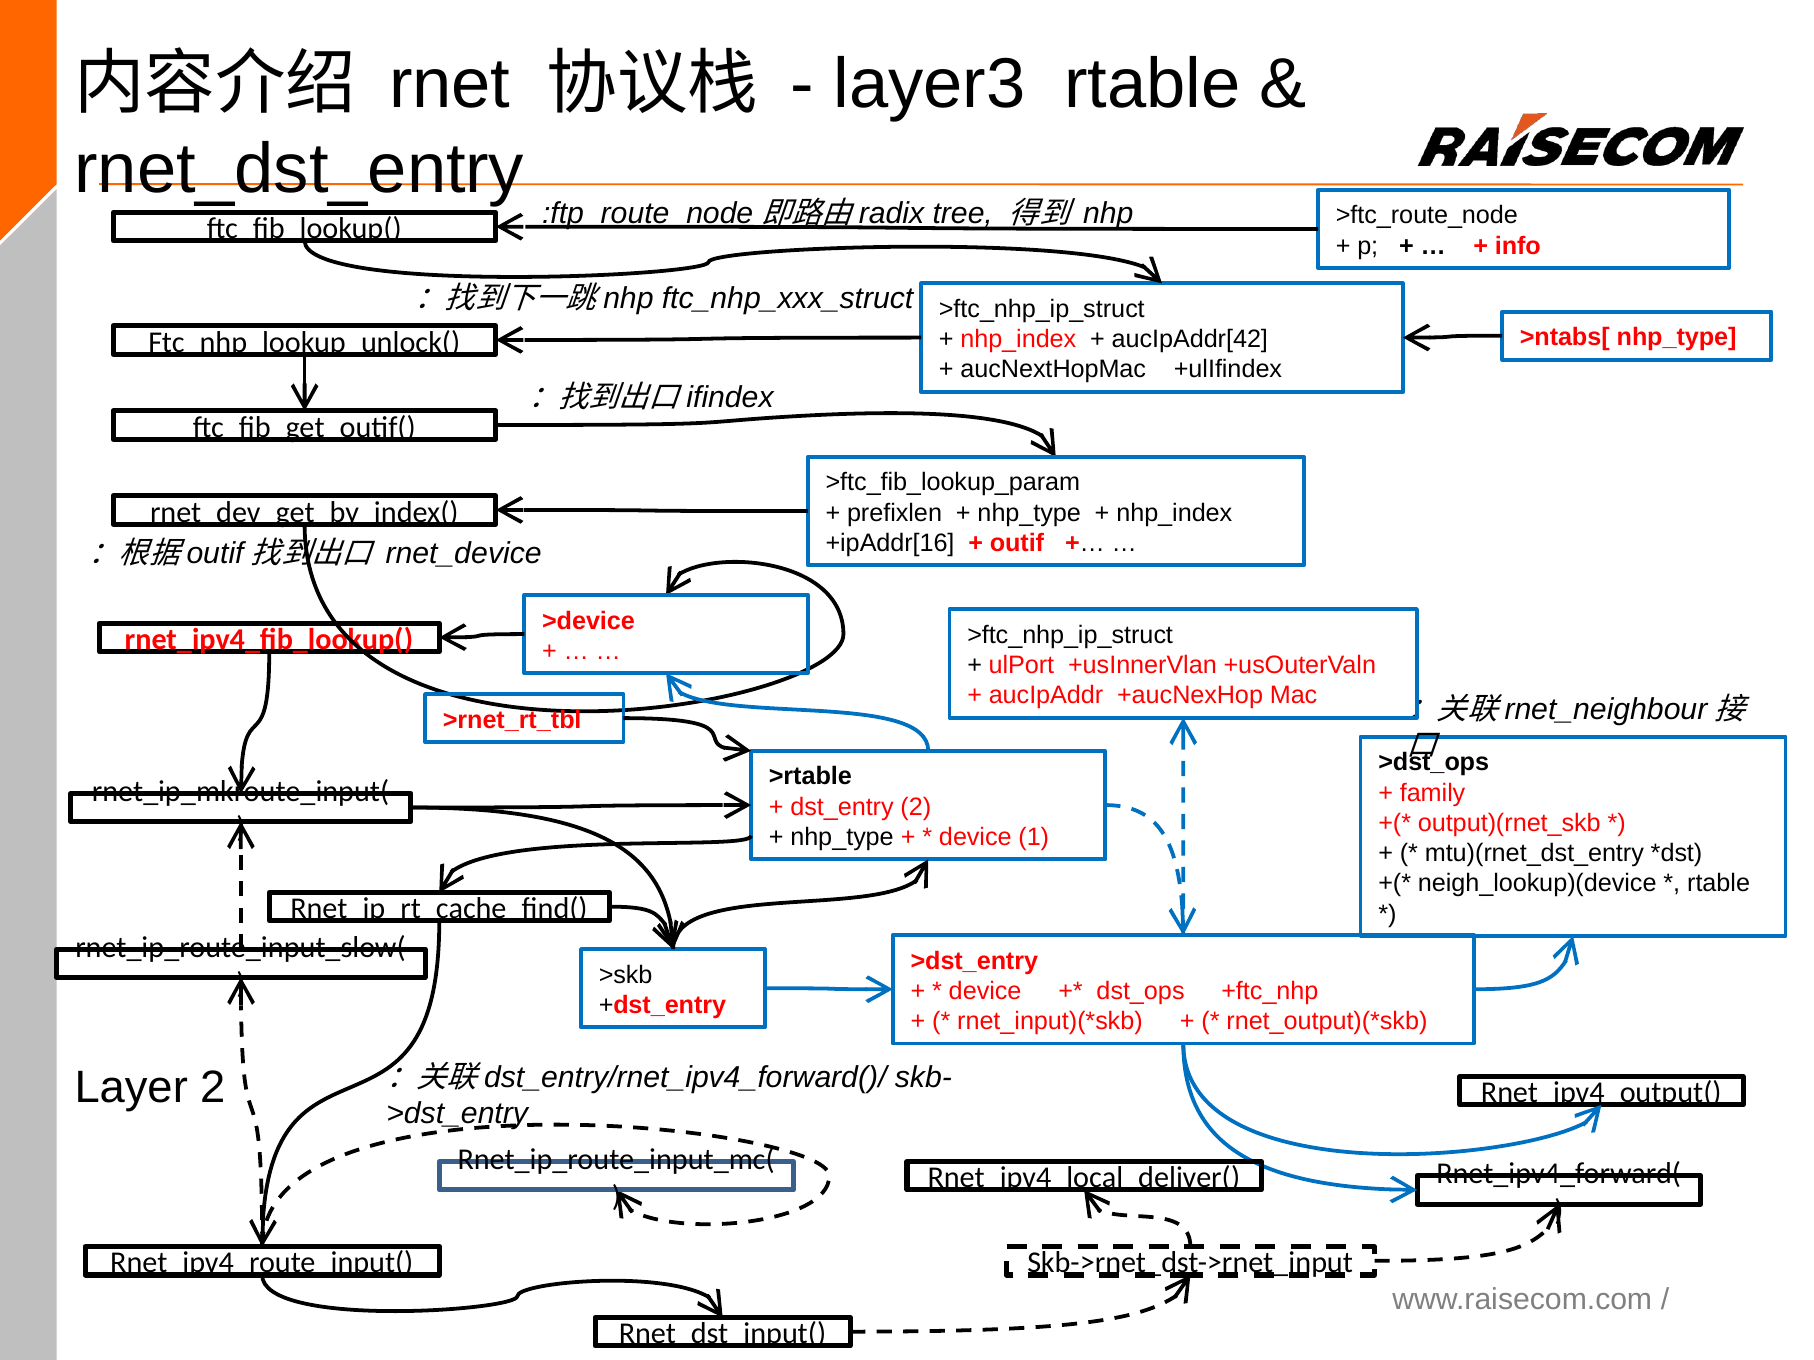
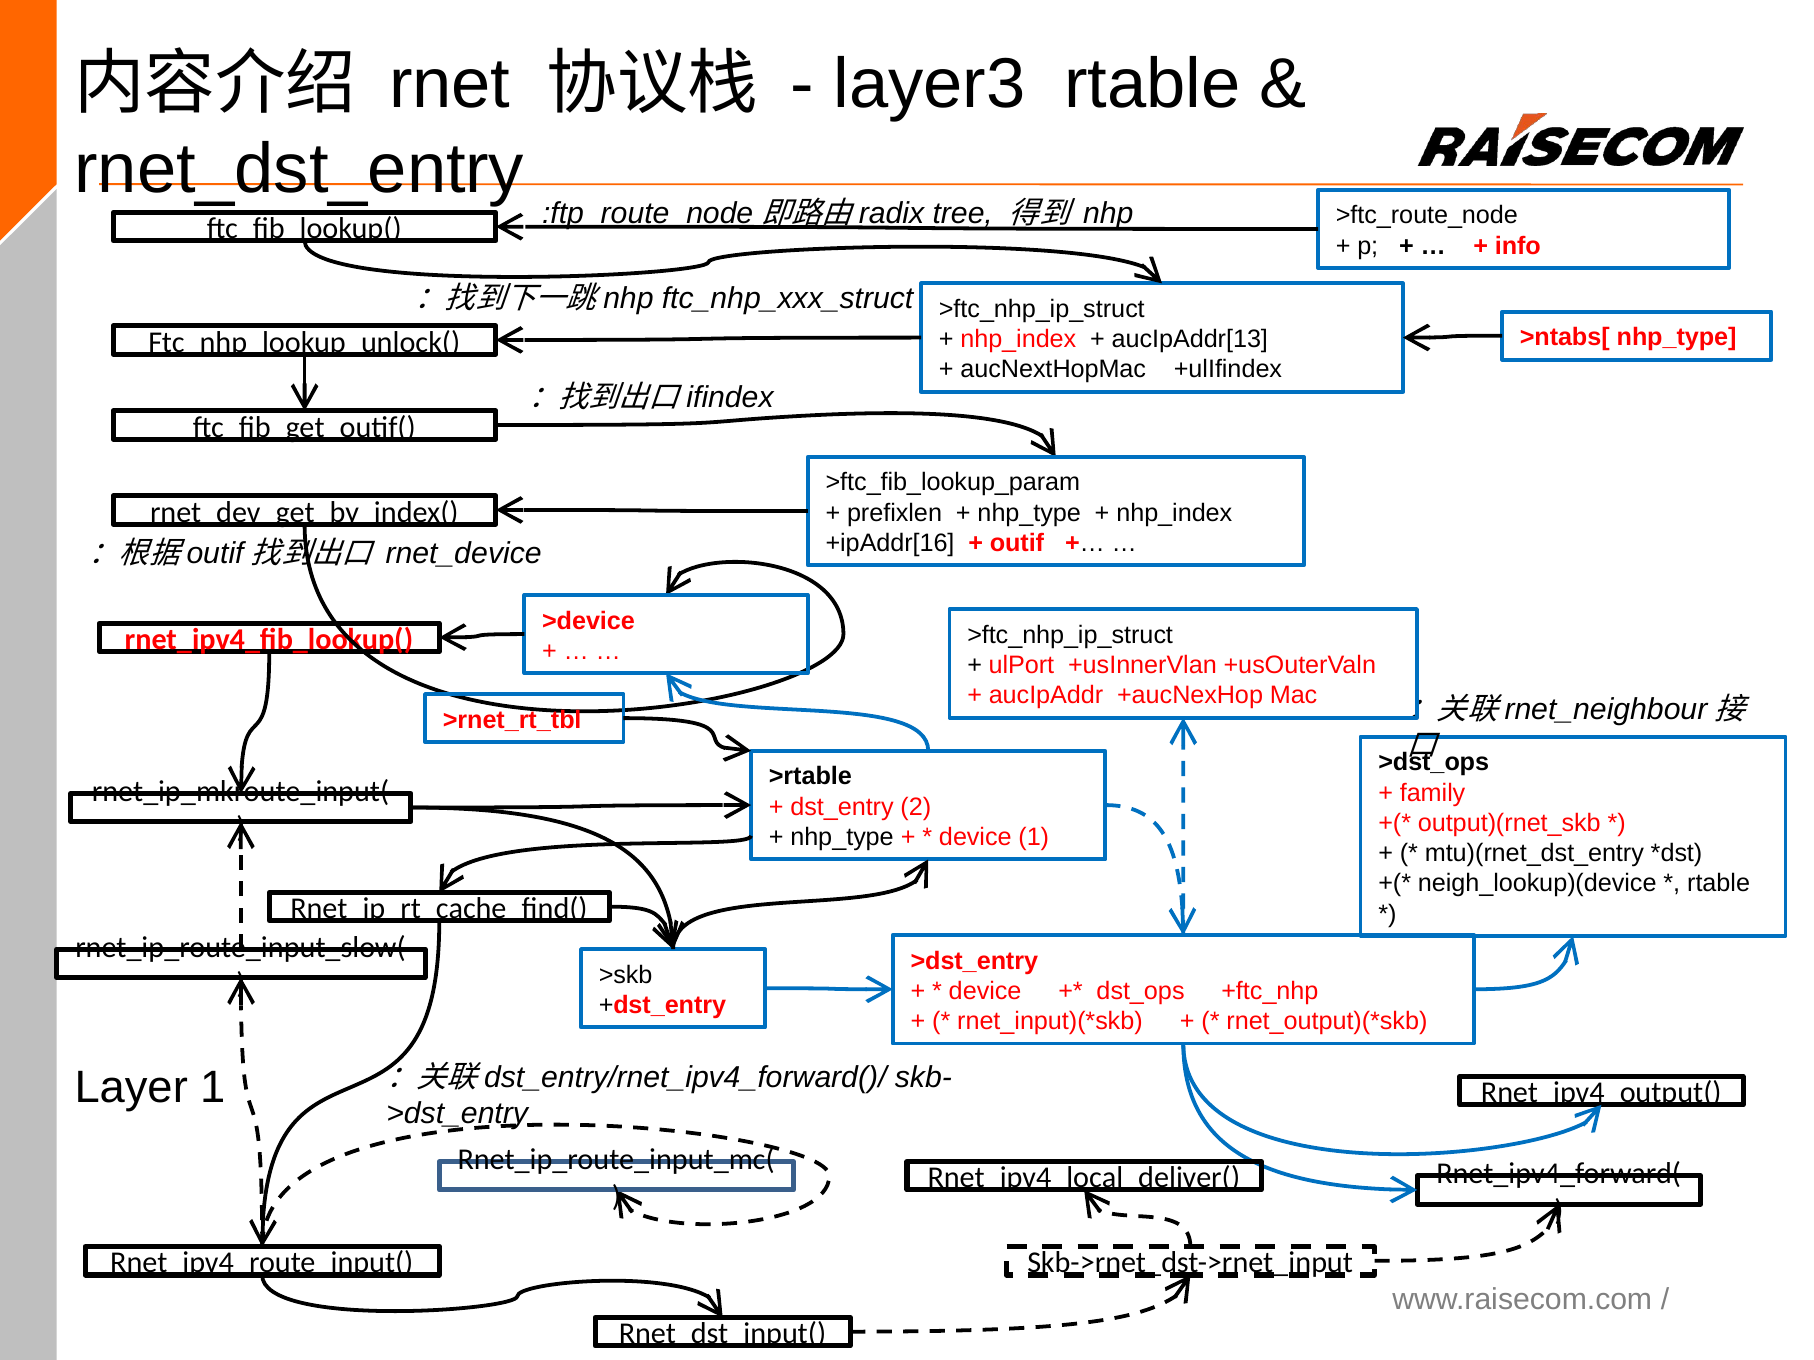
aucIpAddr[42: aucIpAddr[42 -> aucIpAddr[13 (1190, 339)
Layer 2: 2 -> 1 (213, 1088)
